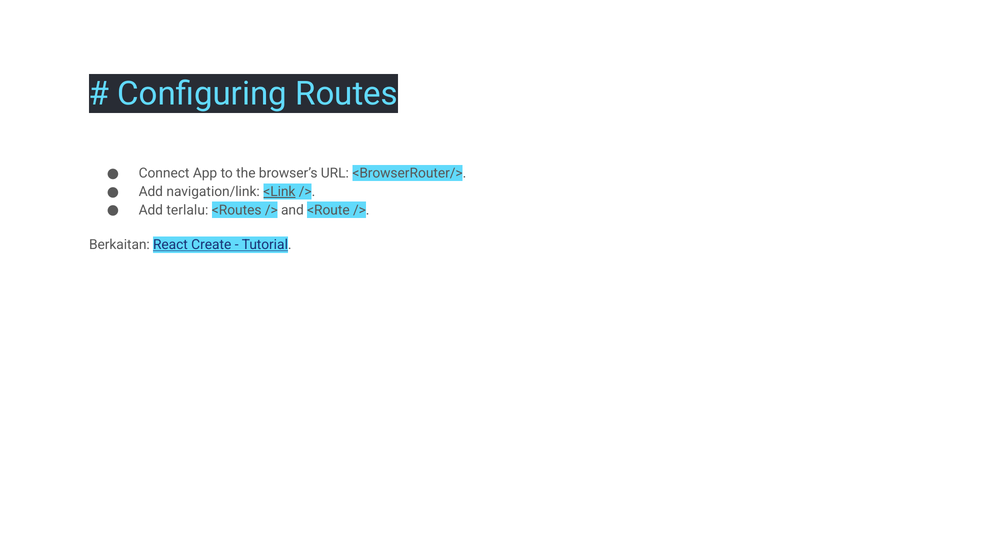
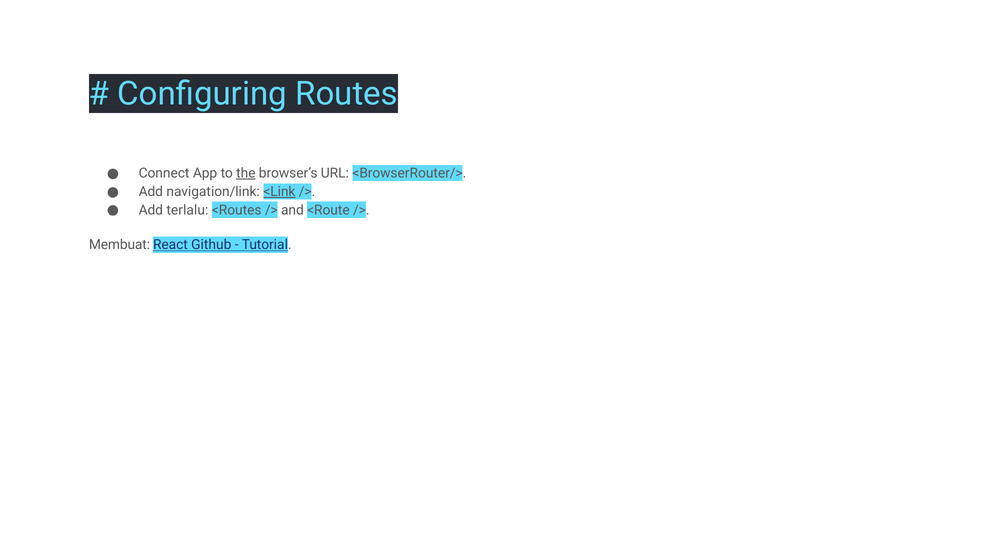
the underline: none -> present (246, 173)
Berkaitan: Berkaitan -> Membuat (119, 245)
Create: Create -> Github (211, 245)
